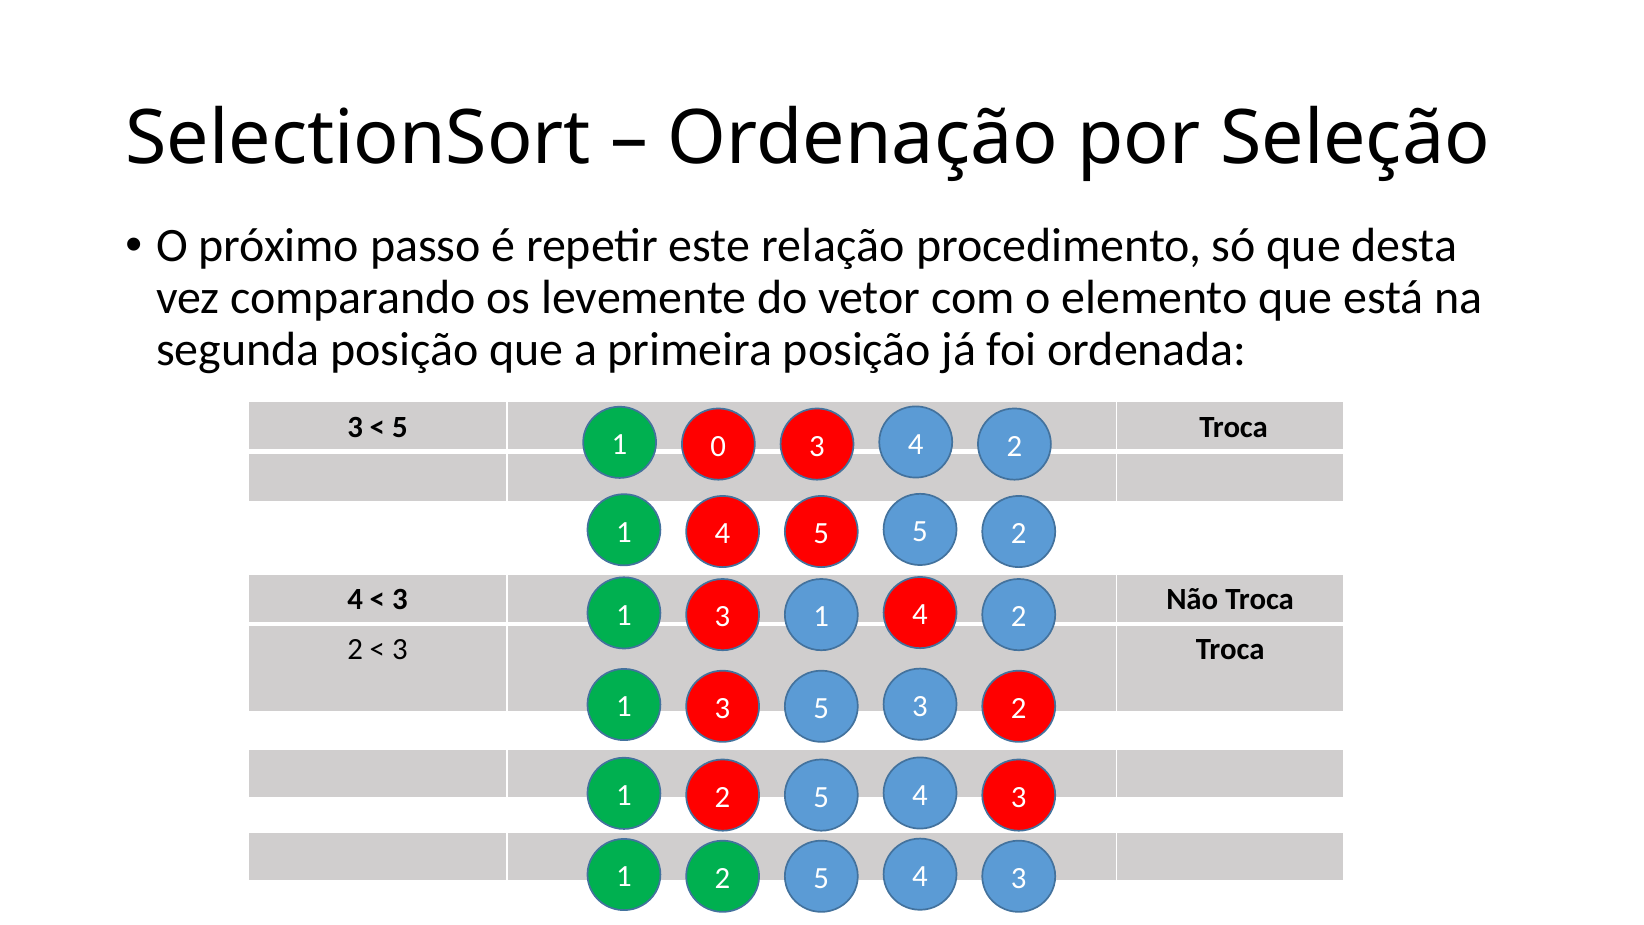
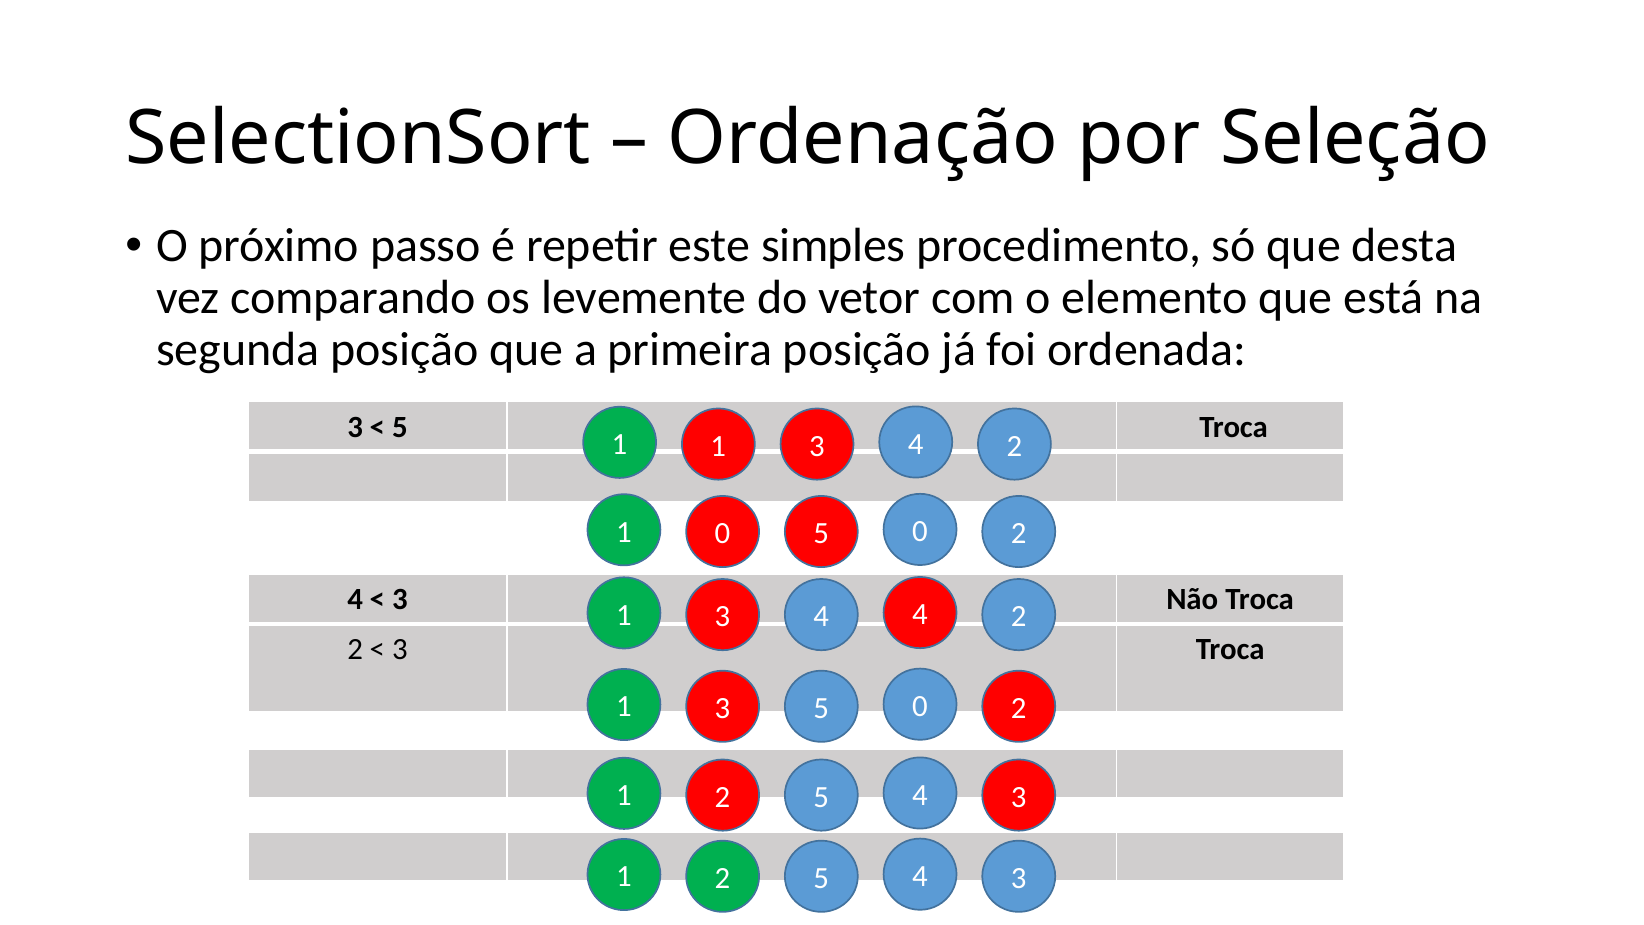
relação: relação -> simples (833, 246)
1 0: 0 -> 1 (718, 446)
4: 4 -> 0 (723, 534)
5: 5 -> 0 (920, 531)
1: 1 -> 4 (821, 617)
3 5 3: 3 -> 0 (920, 706)
